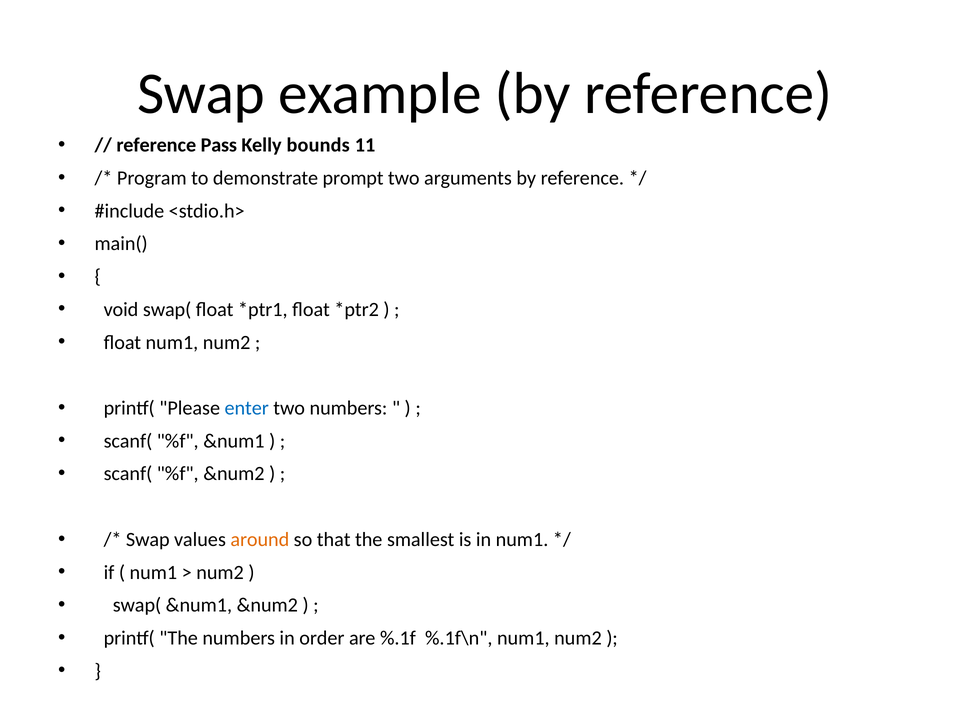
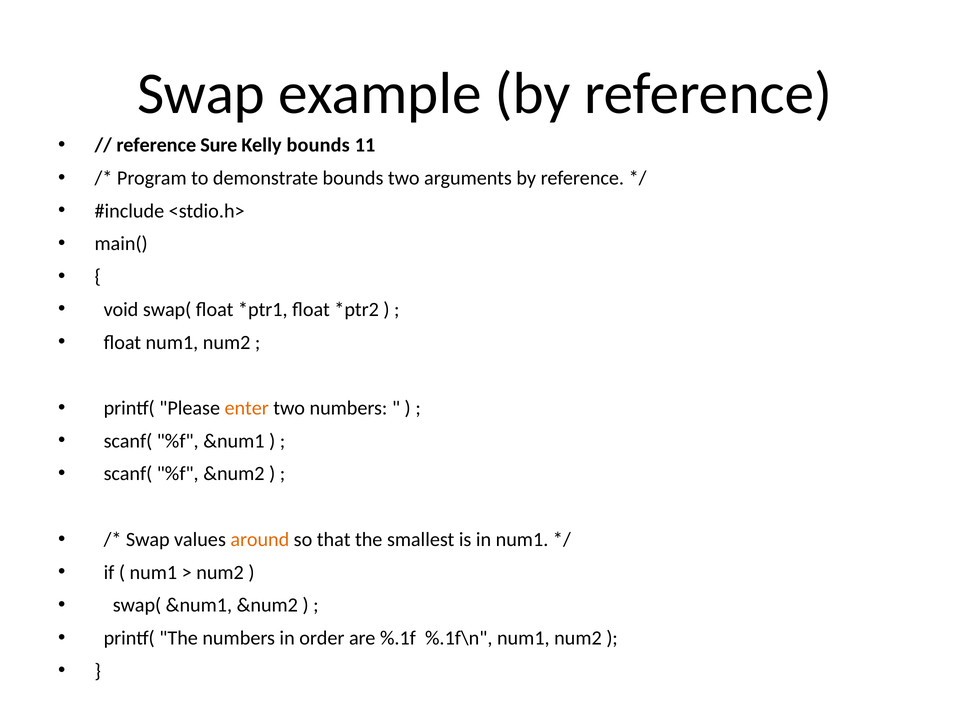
Pass: Pass -> Sure (219, 145)
demonstrate prompt: prompt -> bounds (353, 178)
enter colour: blue -> orange (247, 408)
